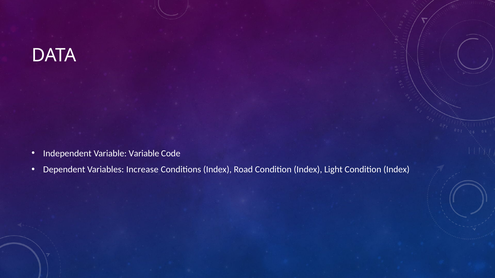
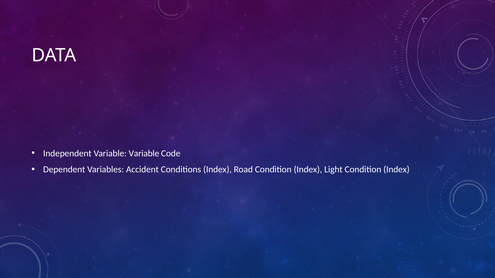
Increase: Increase -> Accident (142, 170)
